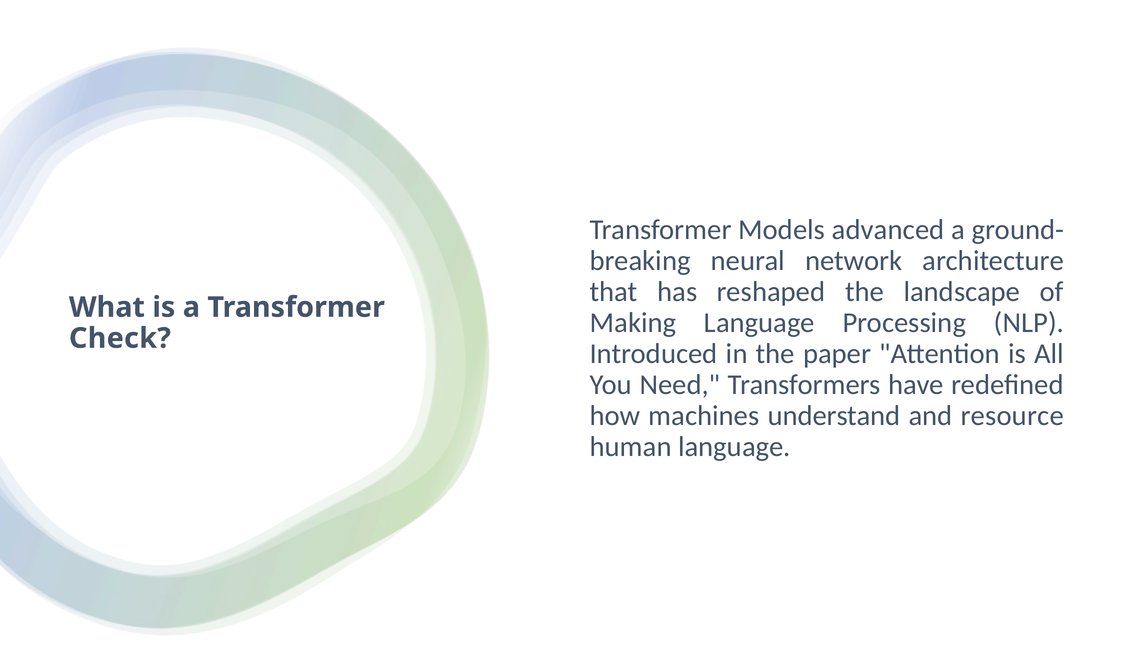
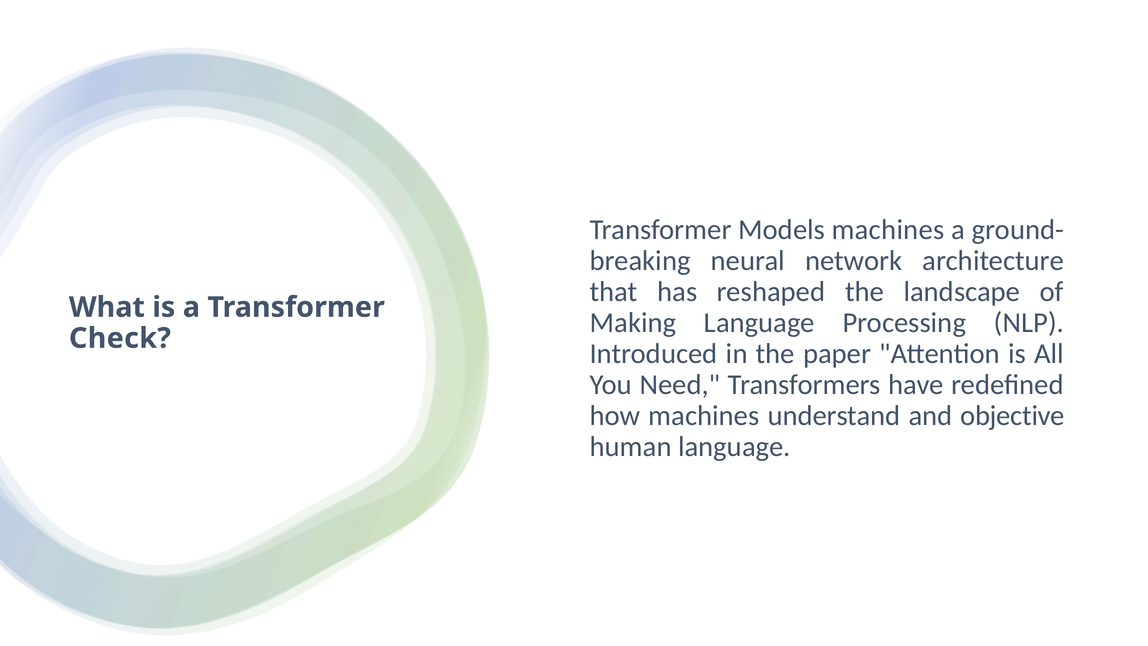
Models advanced: advanced -> machines (888, 230)
resource: resource -> objective (1012, 416)
